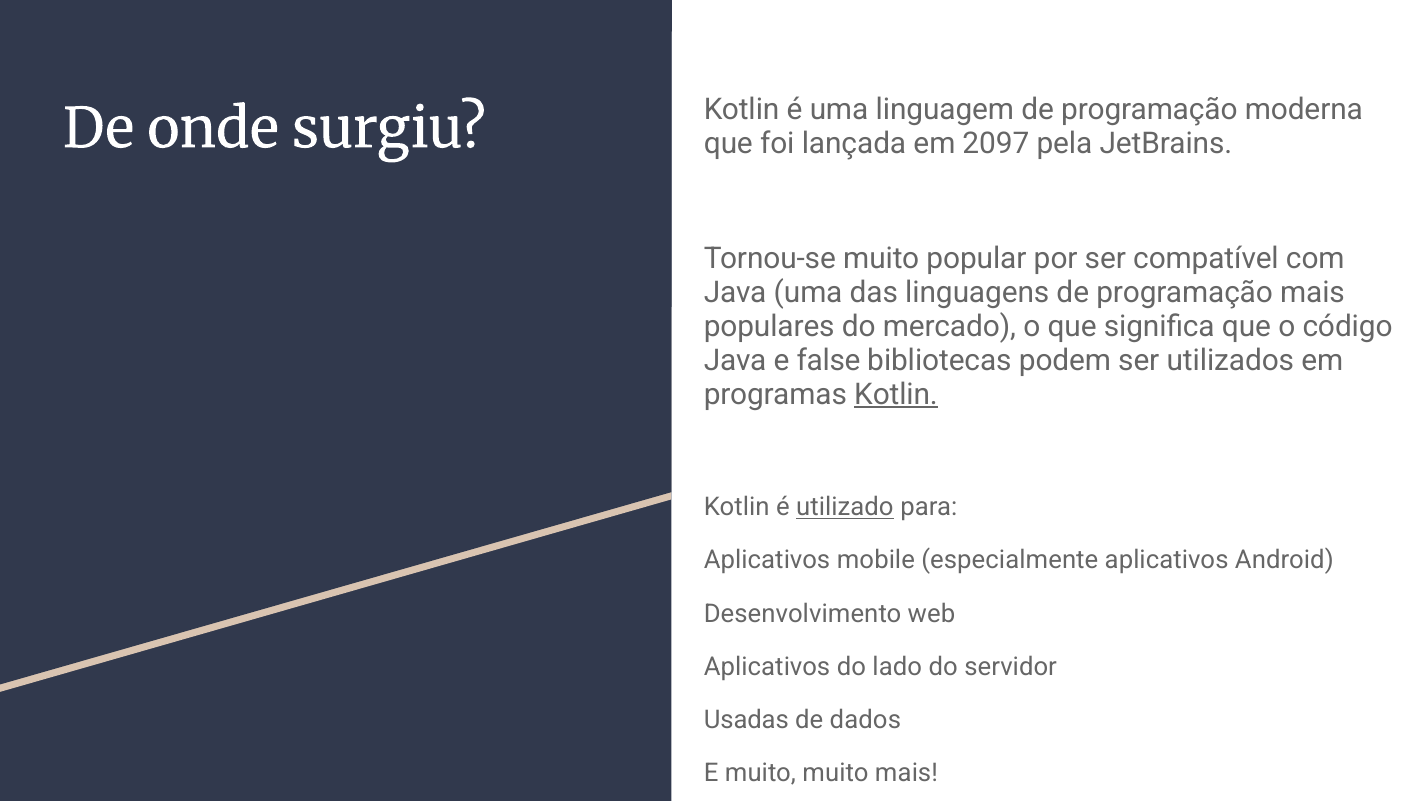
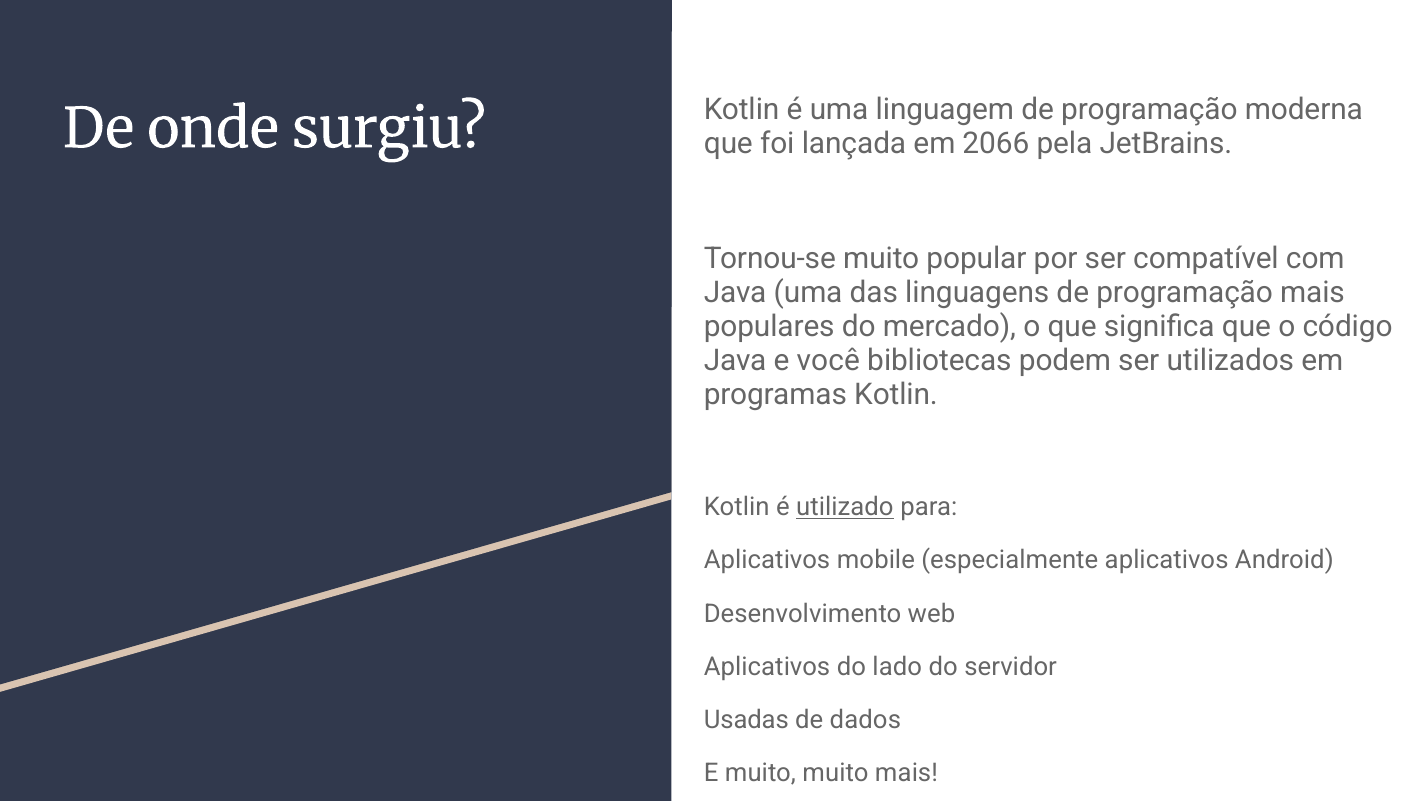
2097: 2097 -> 2066 (996, 143)
false: false -> você (828, 360)
Kotlin underline: present -> none (896, 394)
